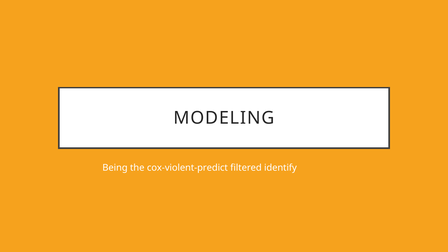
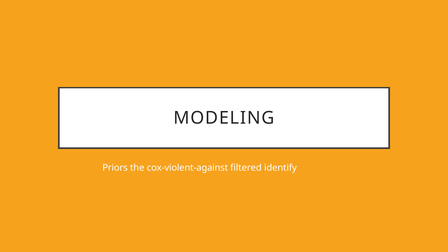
Being: Being -> Priors (115, 168)
cox-violent-predict: cox-violent-predict -> cox-violent-against (187, 168)
